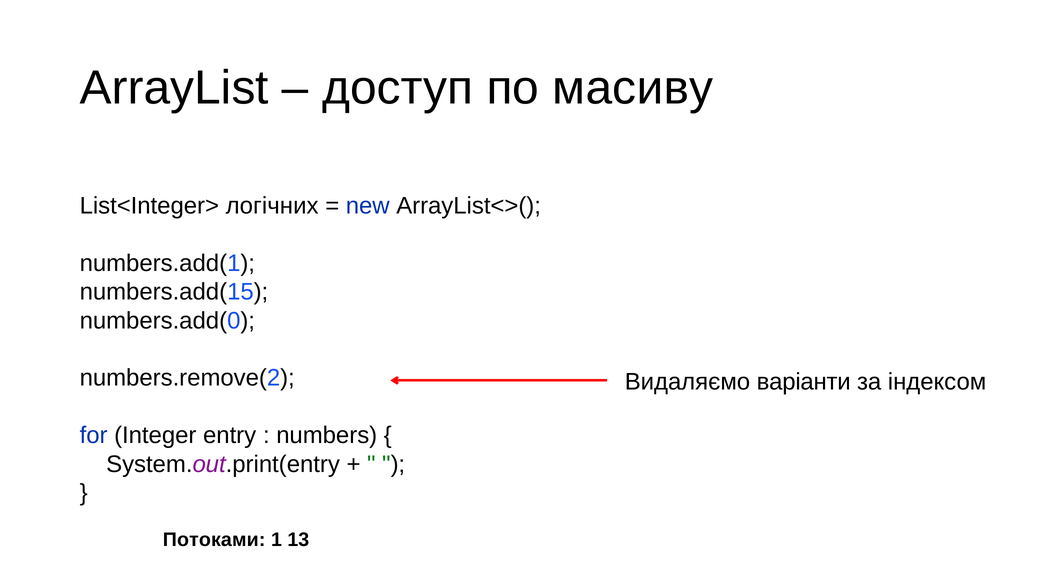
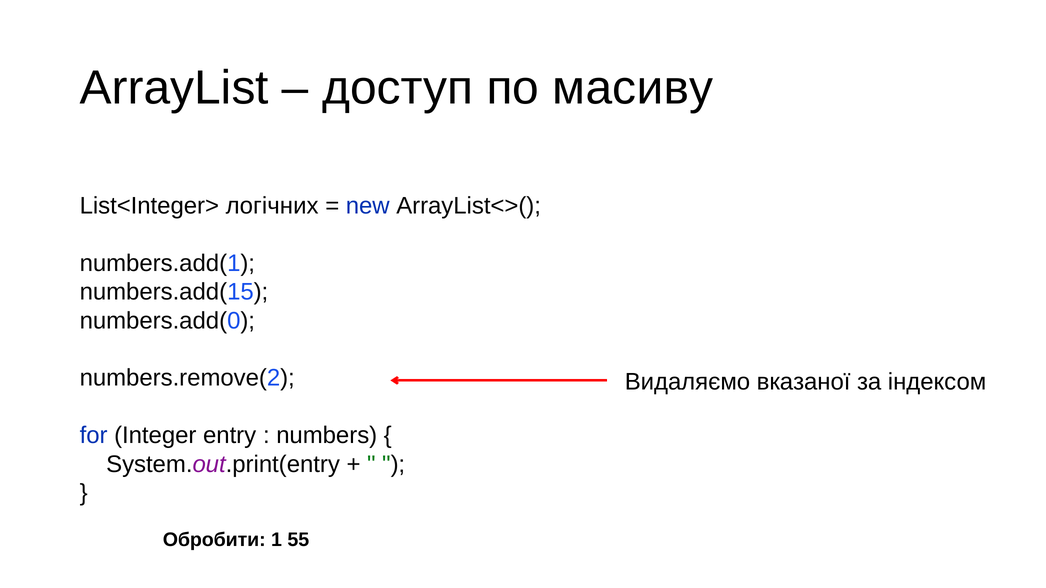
варіанти: варіанти -> вказаної (804, 382)
Потоками: Потоками -> Обробити (214, 540)
13: 13 -> 55 (298, 540)
